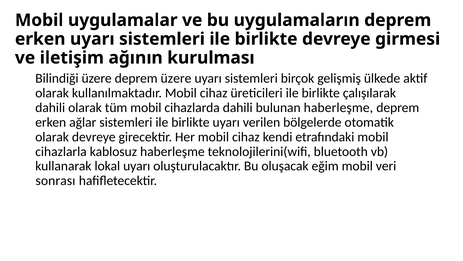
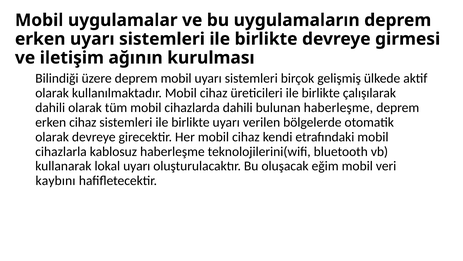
deprem üzere: üzere -> mobil (176, 78)
erken ağlar: ağlar -> cihaz (83, 122)
sonrası: sonrası -> kaybını (55, 180)
